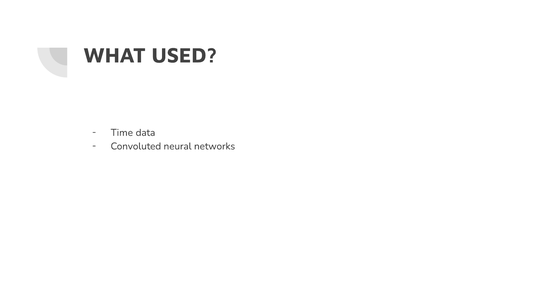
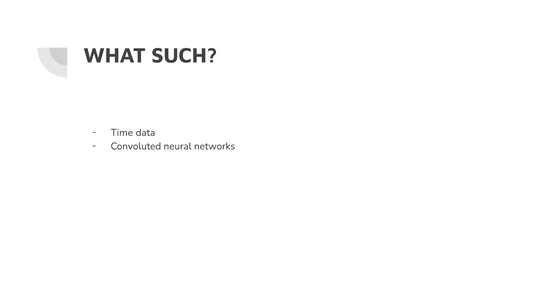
USED: USED -> SUCH (184, 55)
